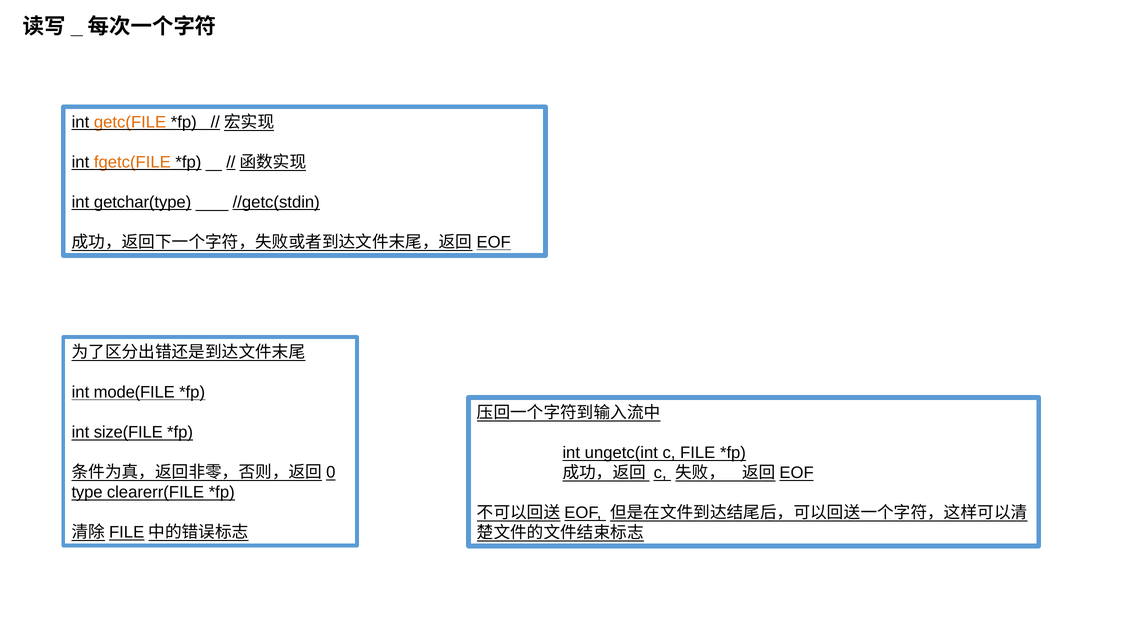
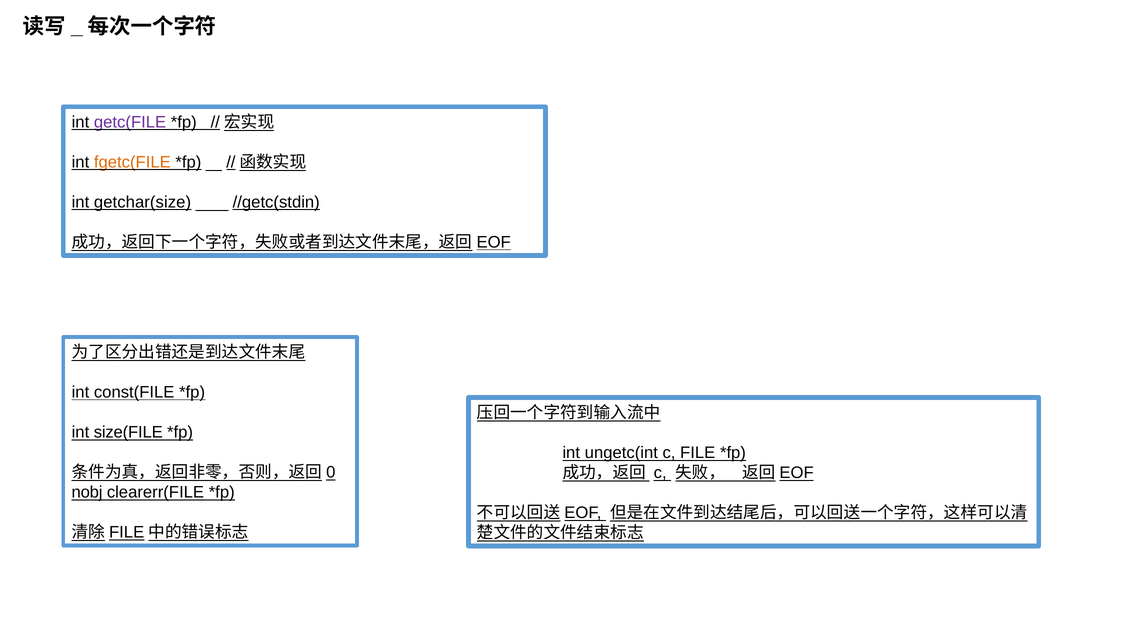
getc(FILE colour: orange -> purple (130, 122)
getchar(type: getchar(type -> getchar(size (143, 202)
mode(FILE: mode(FILE -> const(FILE (134, 392)
type: type -> nobj (87, 492)
